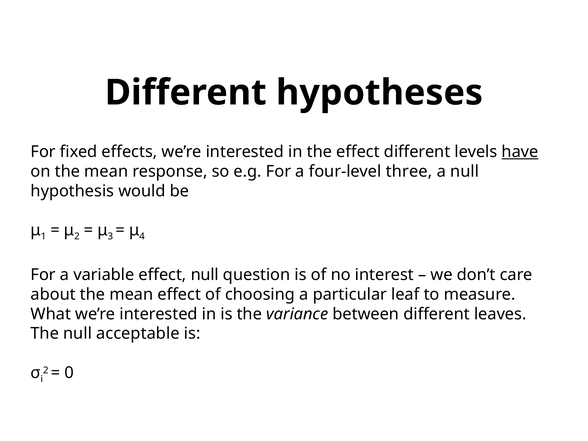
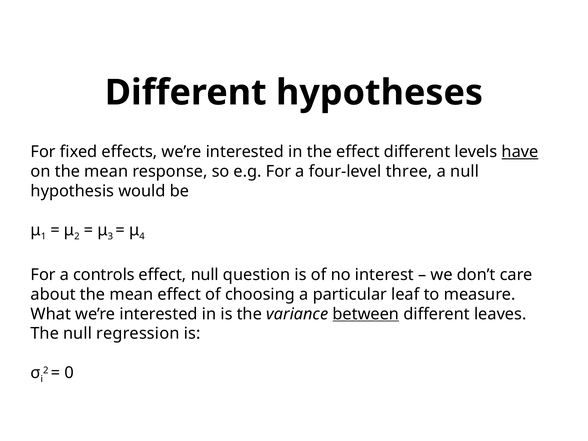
variable: variable -> controls (104, 275)
between underline: none -> present (366, 314)
acceptable: acceptable -> regression (138, 334)
